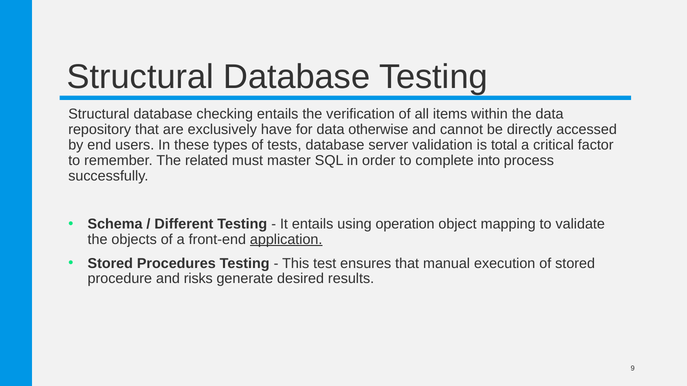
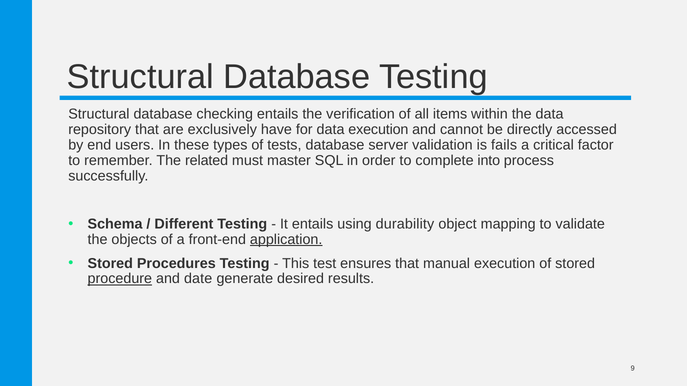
data otherwise: otherwise -> execution (378, 130)
total: total -> fails (504, 145)
operation: operation -> durability (405, 224)
procedure underline: none -> present (120, 279)
risks: risks -> date (198, 279)
